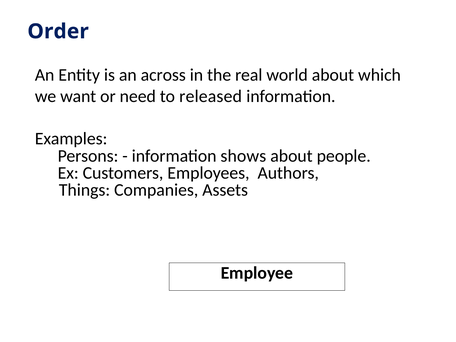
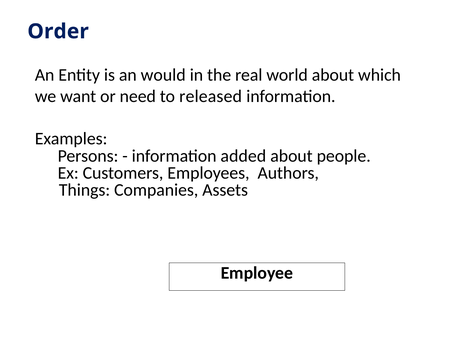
across: across -> would (163, 75)
shows: shows -> added (243, 156)
